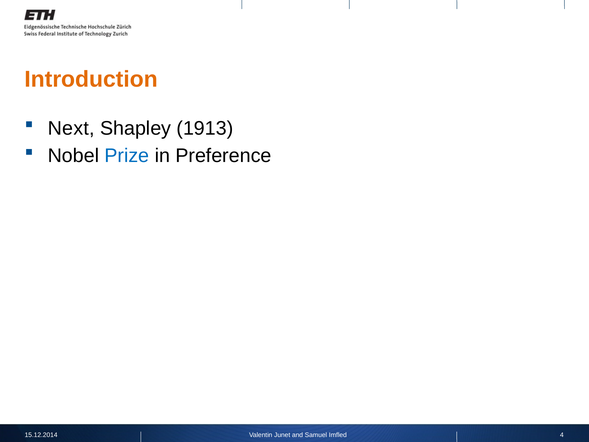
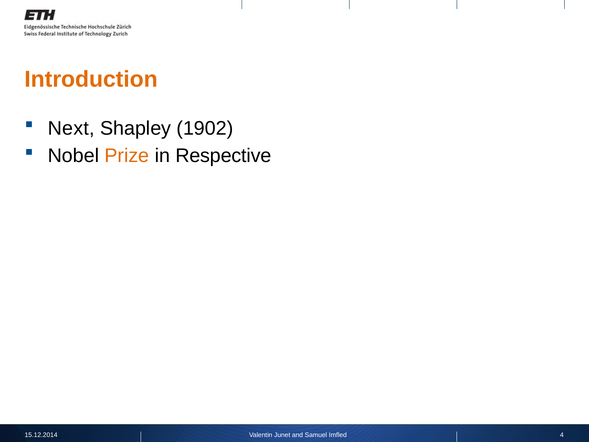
1913: 1913 -> 1902 (205, 128)
Prize colour: blue -> orange (127, 156)
Preference: Preference -> Respective (223, 156)
